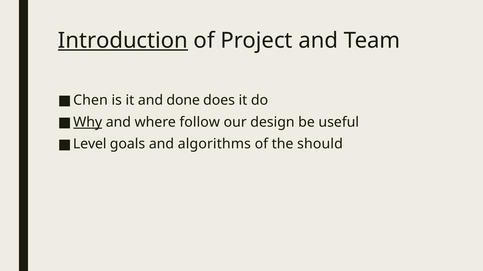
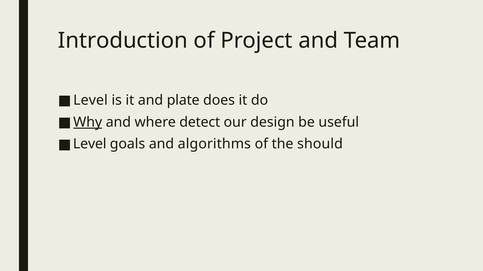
Introduction underline: present -> none (123, 41)
Chen: Chen -> Level (90, 100)
done: done -> plate (183, 100)
follow: follow -> detect (200, 122)
